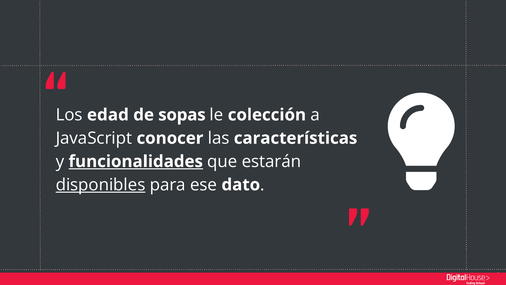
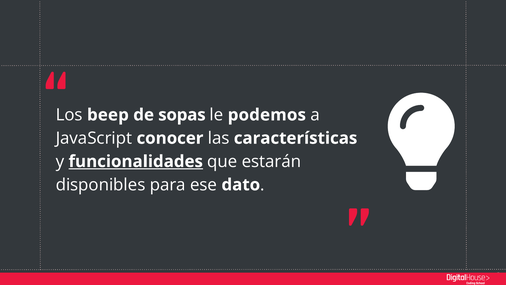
edad: edad -> beep (108, 115)
colección: colección -> podemos (267, 115)
disponibles underline: present -> none (101, 185)
